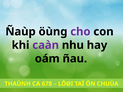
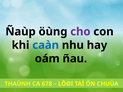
caàn colour: purple -> blue (46, 45)
